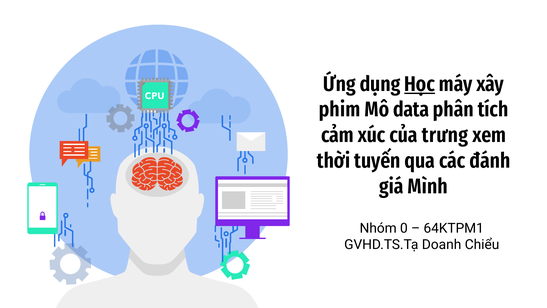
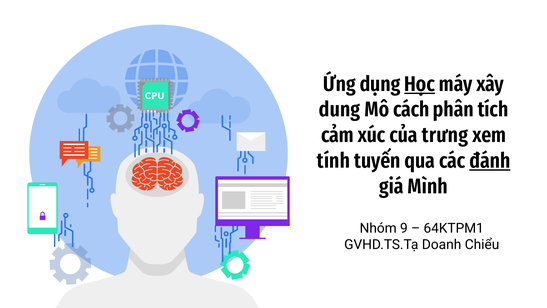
phim: phim -> dung (340, 110)
data: data -> cách (411, 110)
thời: thời -> tính (333, 161)
đánh underline: none -> present (490, 161)
0: 0 -> 9 (404, 228)
